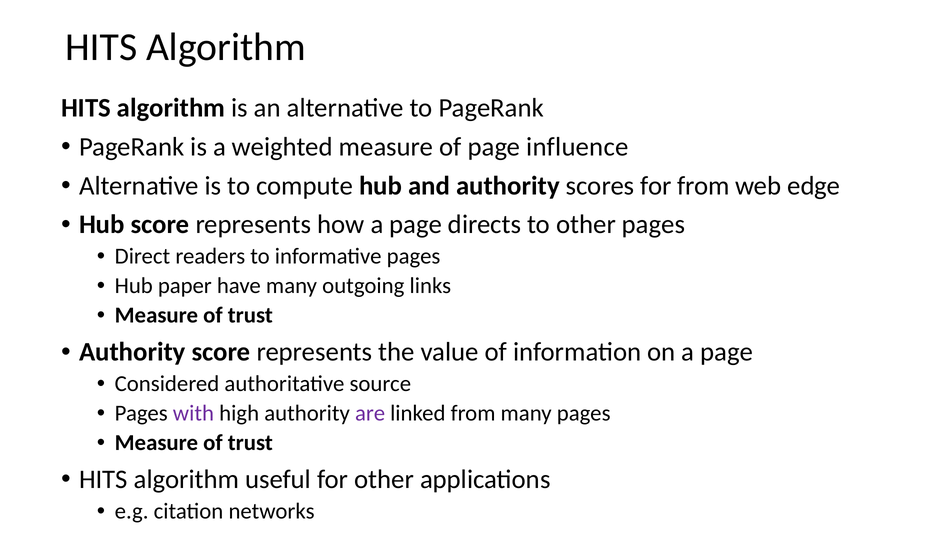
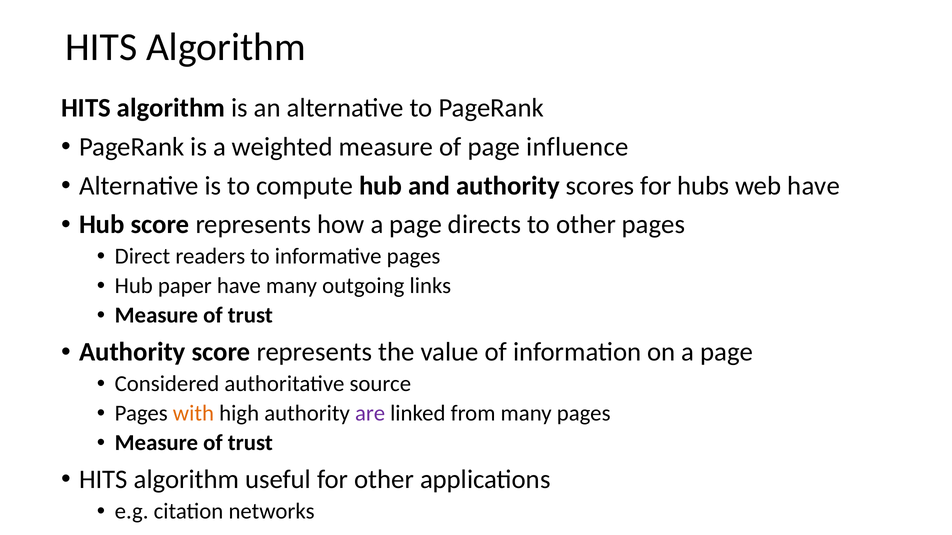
for from: from -> hubs (703, 186)
web edge: edge -> have (814, 186)
with colour: purple -> orange (193, 414)
